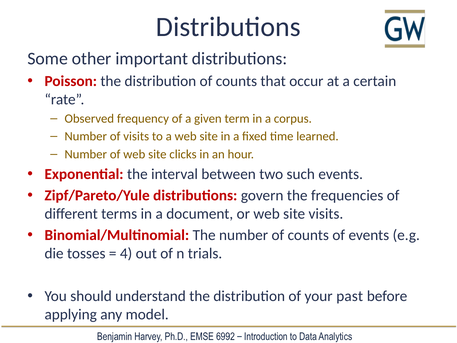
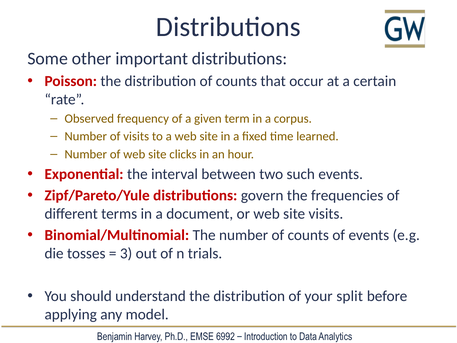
4: 4 -> 3 (126, 253)
past: past -> split (350, 296)
